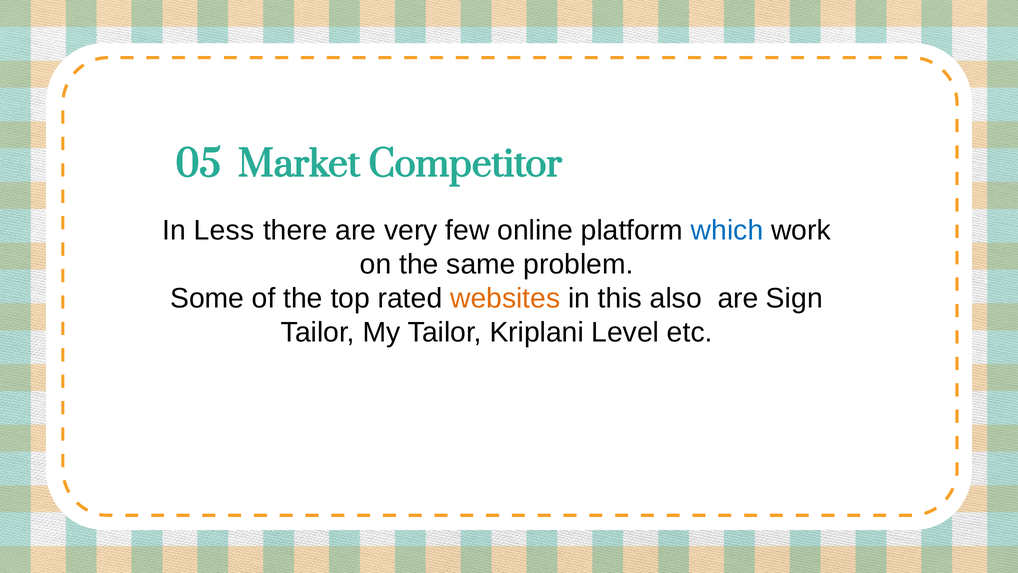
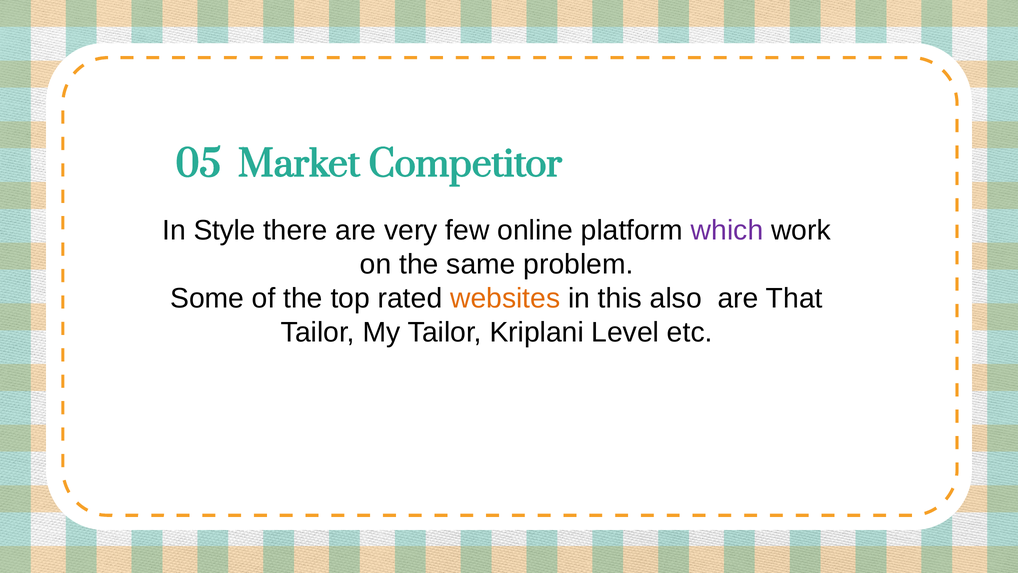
Less: Less -> Style (225, 230)
which colour: blue -> purple (727, 230)
Sign: Sign -> That (794, 298)
